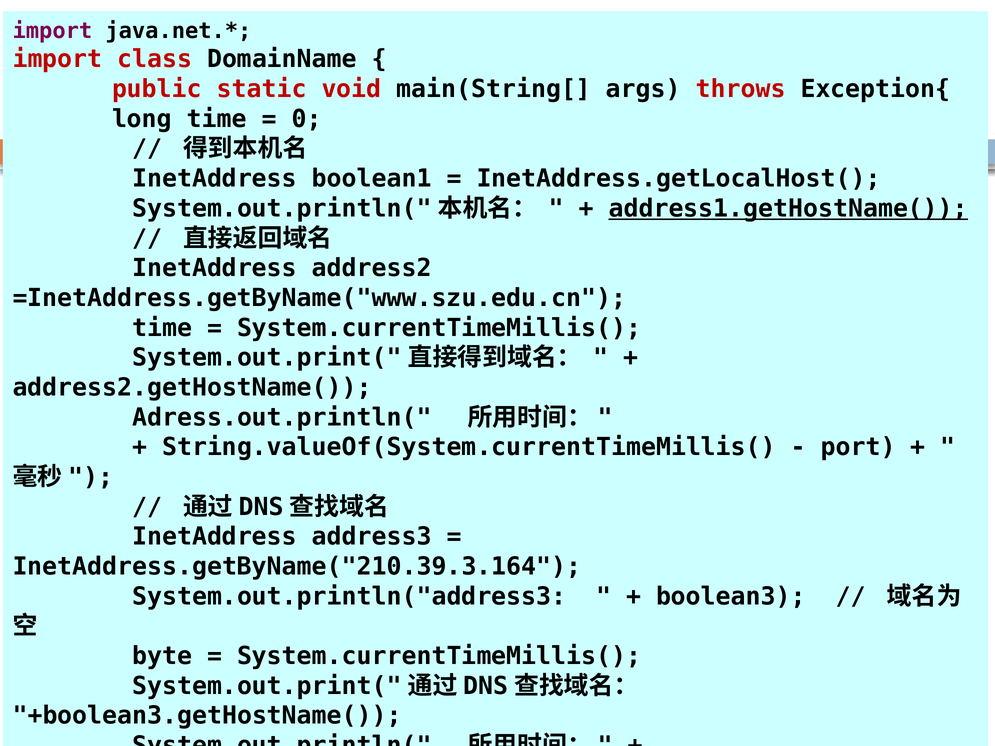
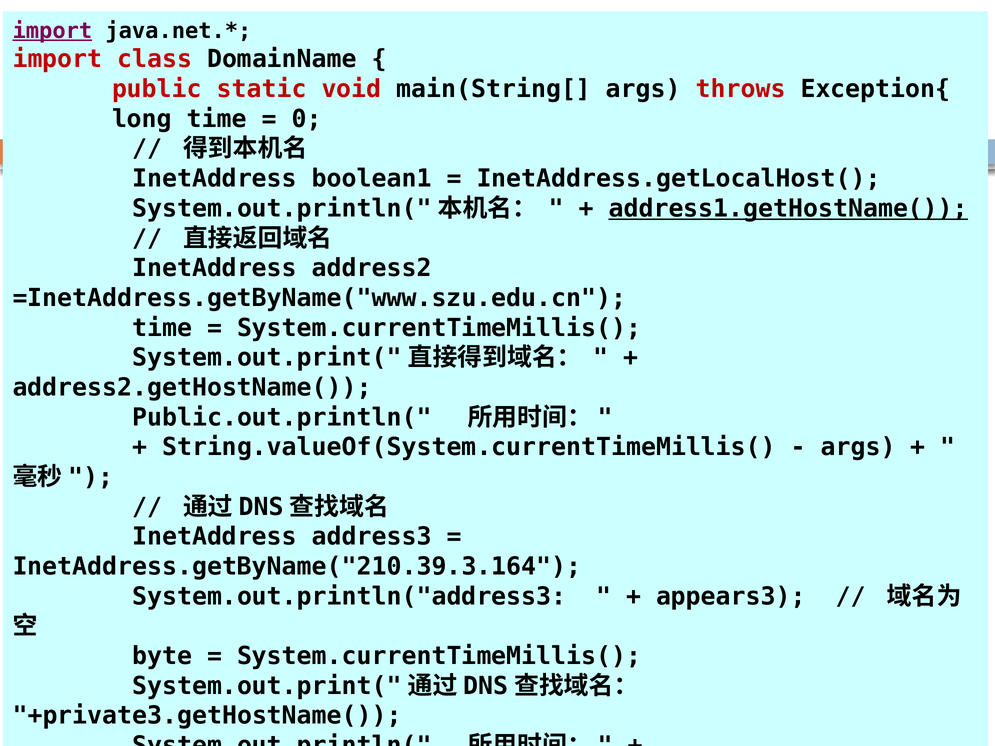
import underline: none -> present (52, 31)
Adress.out.println(: Adress.out.println( -> Public.out.println( (282, 417)
port: port -> args (858, 447)
boolean3: boolean3 -> appears3 (731, 597)
+boolean3.getHostName(: +boolean3.getHostName( -> +private3.getHostName( (207, 716)
